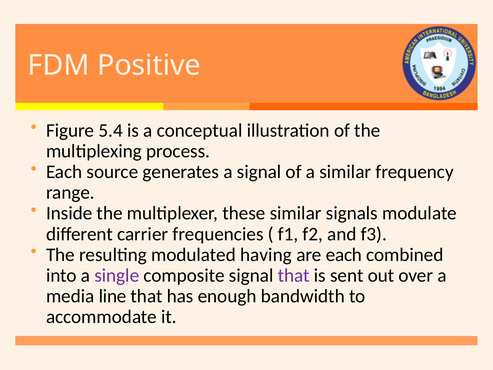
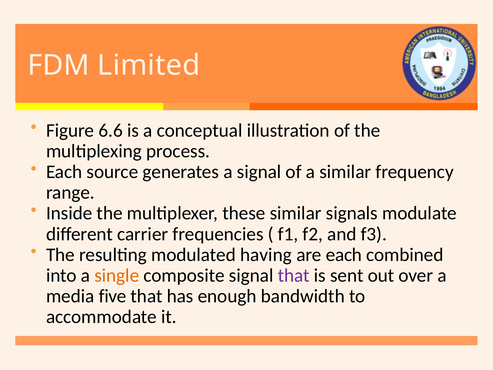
Positive: Positive -> Limited (149, 65)
5.4: 5.4 -> 6.6 (111, 130)
single colour: purple -> orange (117, 275)
line: line -> five (113, 296)
